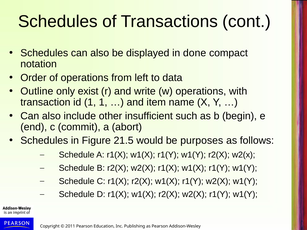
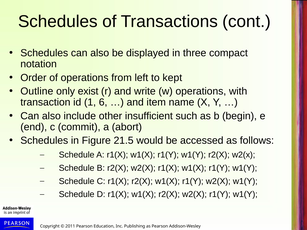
done: done -> three (195, 53)
data: data -> kept (172, 78)
1 1: 1 -> 6 (103, 102)
purposes: purposes -> accessed (202, 141)
